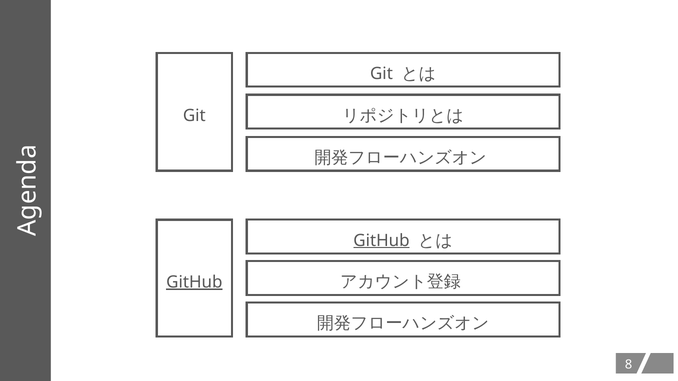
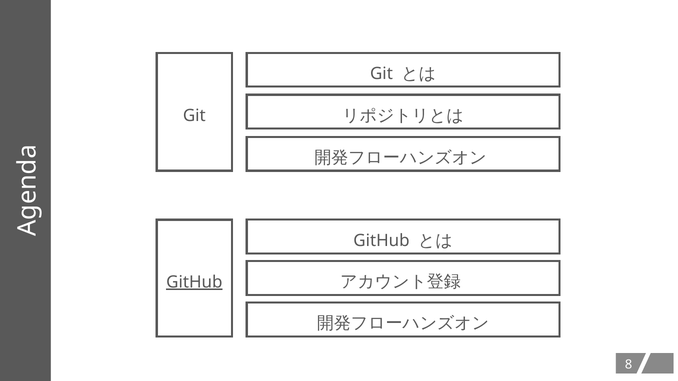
GitHub underline: present -> none (381, 241)
